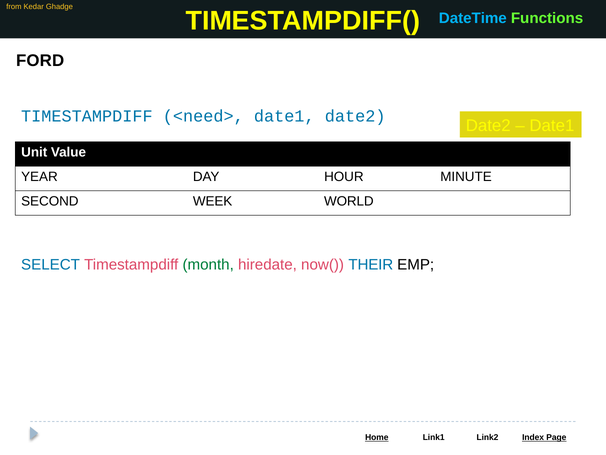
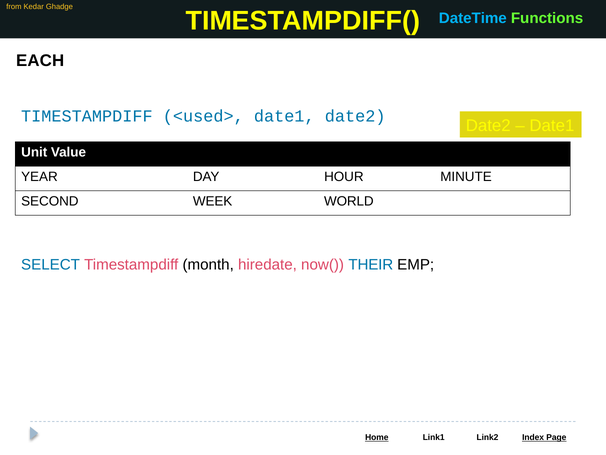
FORD: FORD -> EACH (40, 61)
<need>: <need> -> <used> (203, 116)
month colour: green -> black (208, 265)
